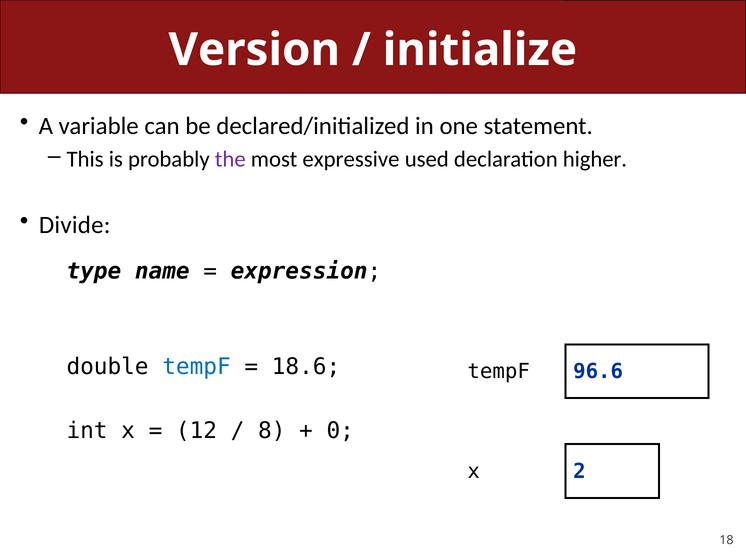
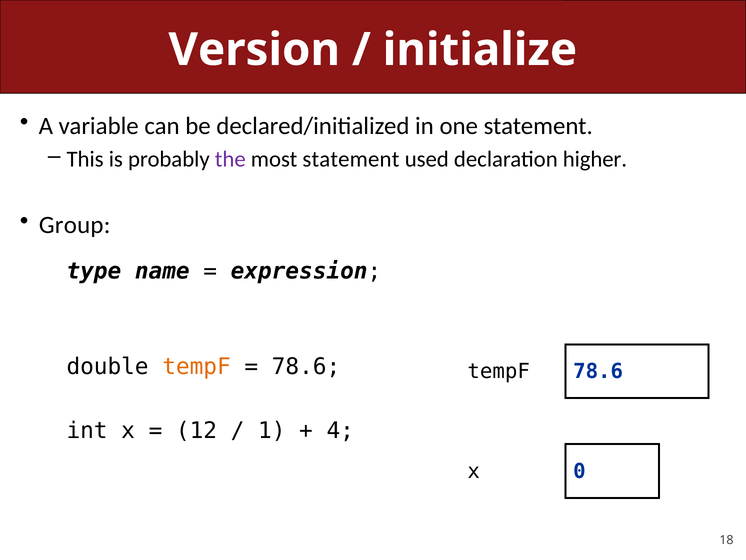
most expressive: expressive -> statement (351, 159)
Divide: Divide -> Group (75, 225)
tempF colour: blue -> orange (197, 366)
18.6: 18.6 -> 78.6 (306, 366)
tempF 96.6: 96.6 -> 78.6 (598, 371)
8: 8 -> 1 (272, 430)
0: 0 -> 4 (340, 430)
2: 2 -> 0 (579, 471)
